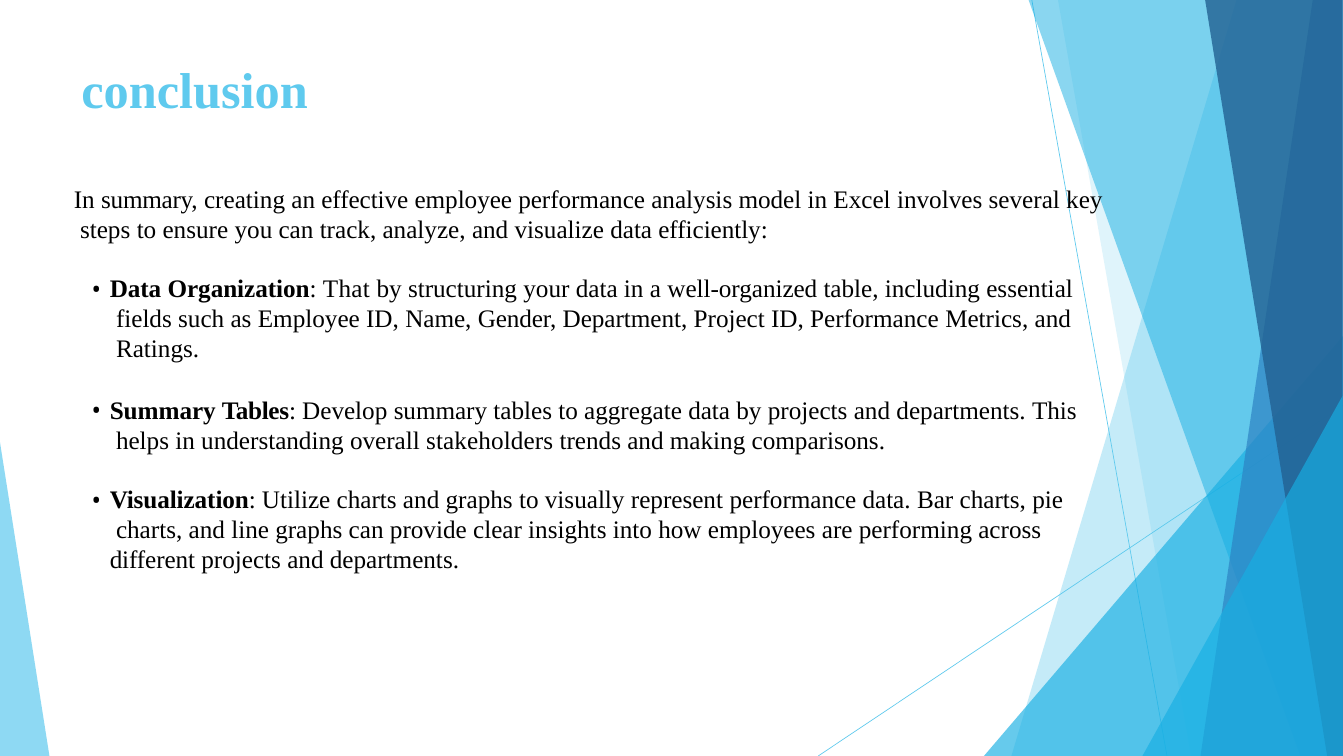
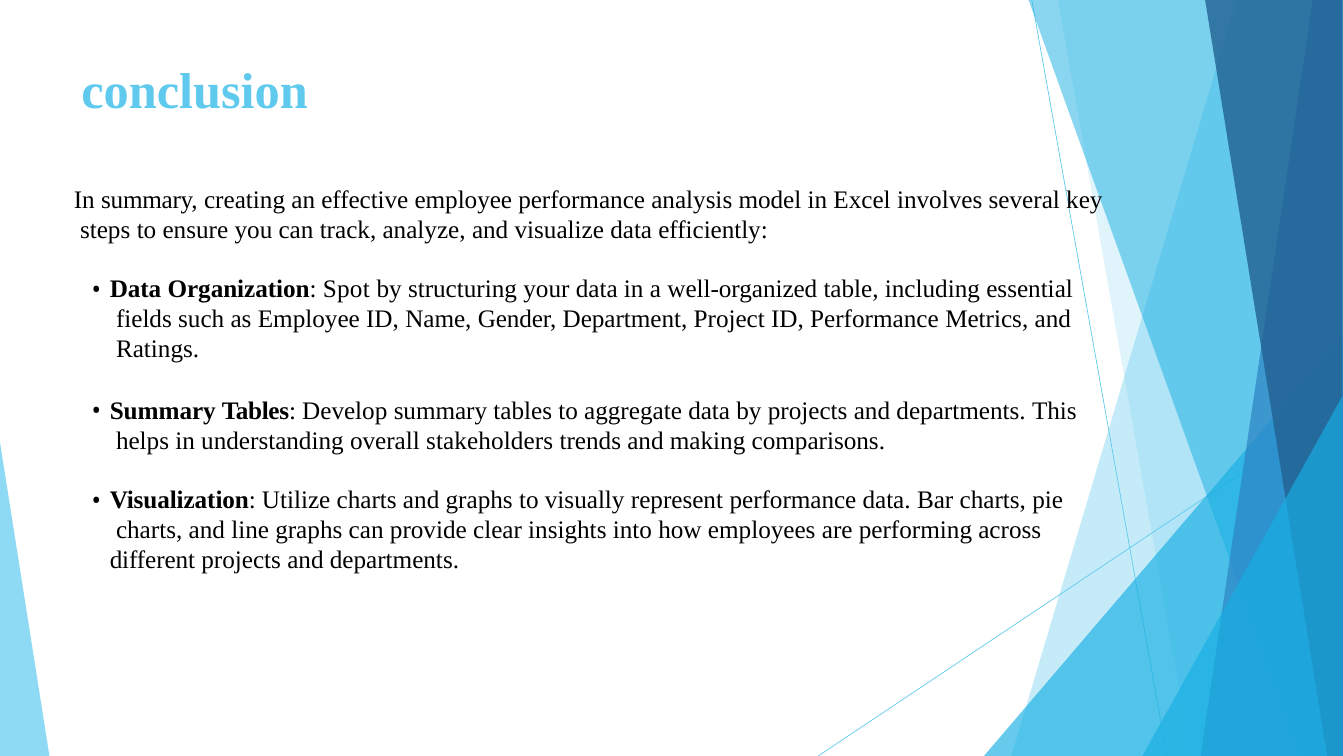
That: That -> Spot (346, 289)
